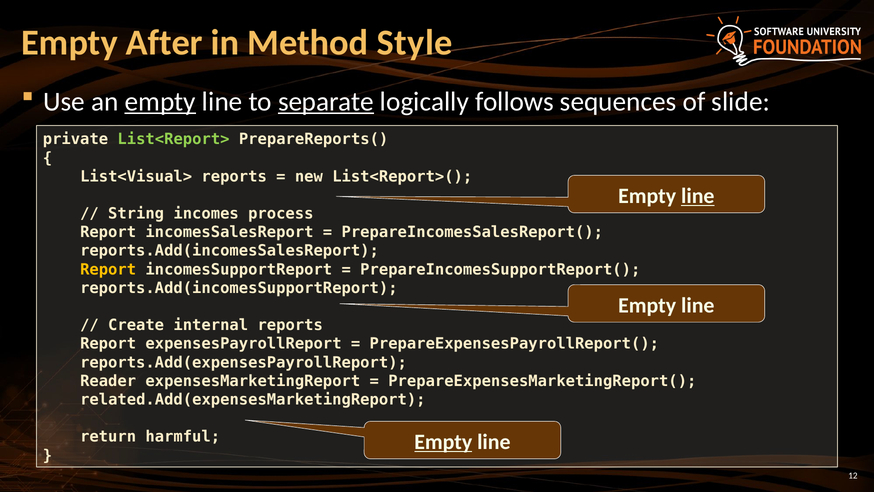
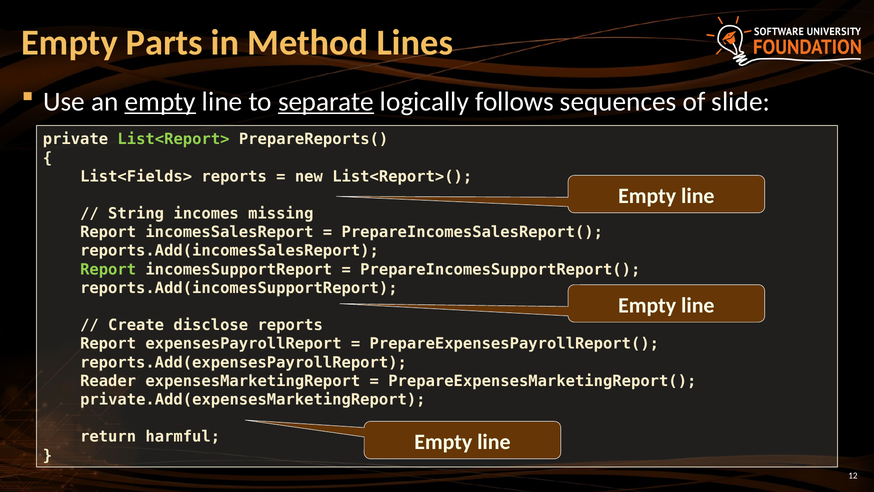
After: After -> Parts (164, 42)
Style: Style -> Lines (415, 42)
List<Visual>: List<Visual> -> List<Fields> (136, 176)
line underline: present -> none (698, 196)
process: process -> missing (281, 214)
Report colour: yellow -> light green (108, 269)
internal: internal -> disclose (211, 325)
related.Add(expensesMarketingReport: related.Add(expensesMarketingReport -> private.Add(expensesMarketingReport (253, 399)
Empty underline: present -> none (443, 442)
